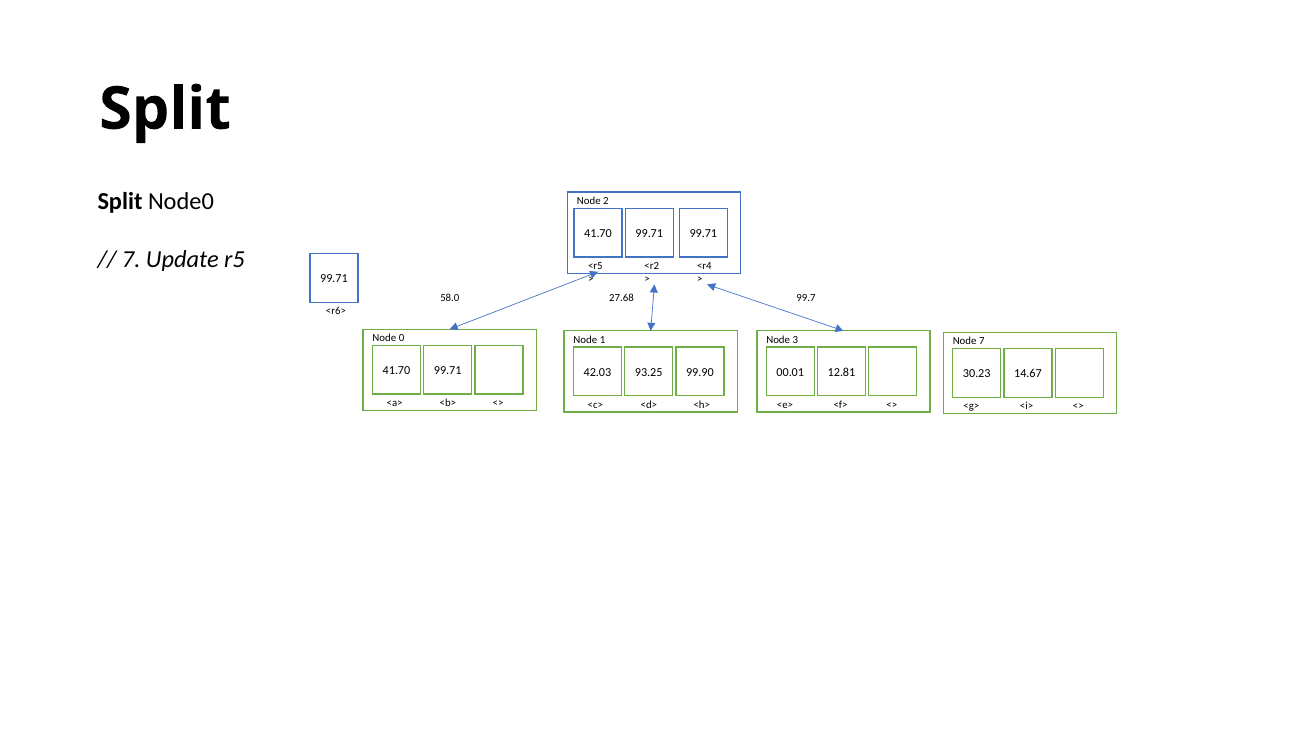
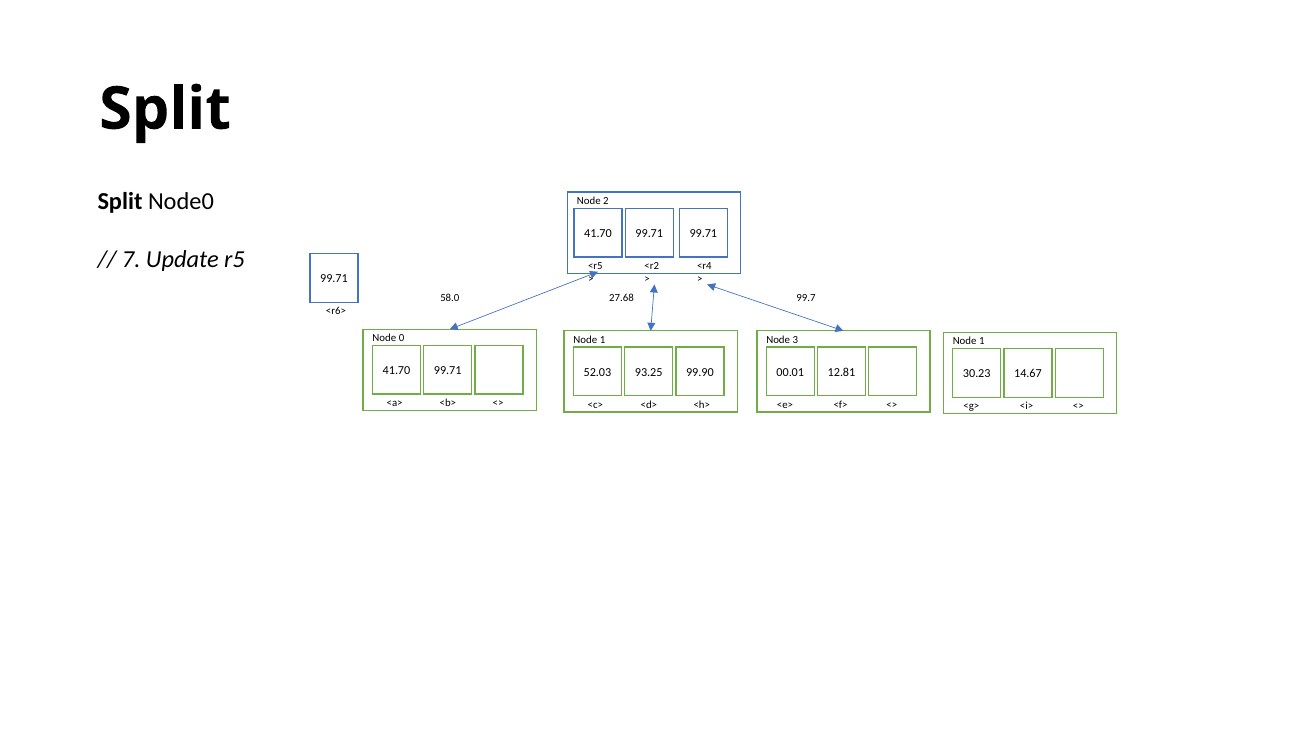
7: 7 -> 1 (982, 341)
42.03: 42.03 -> 52.03 (597, 372)
